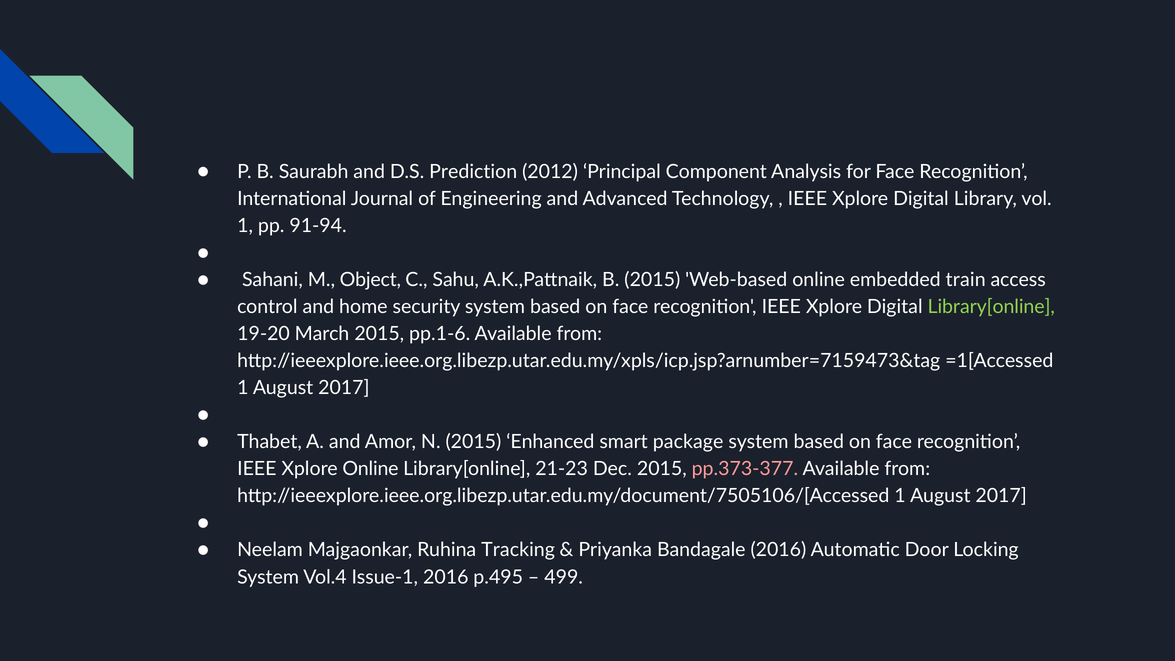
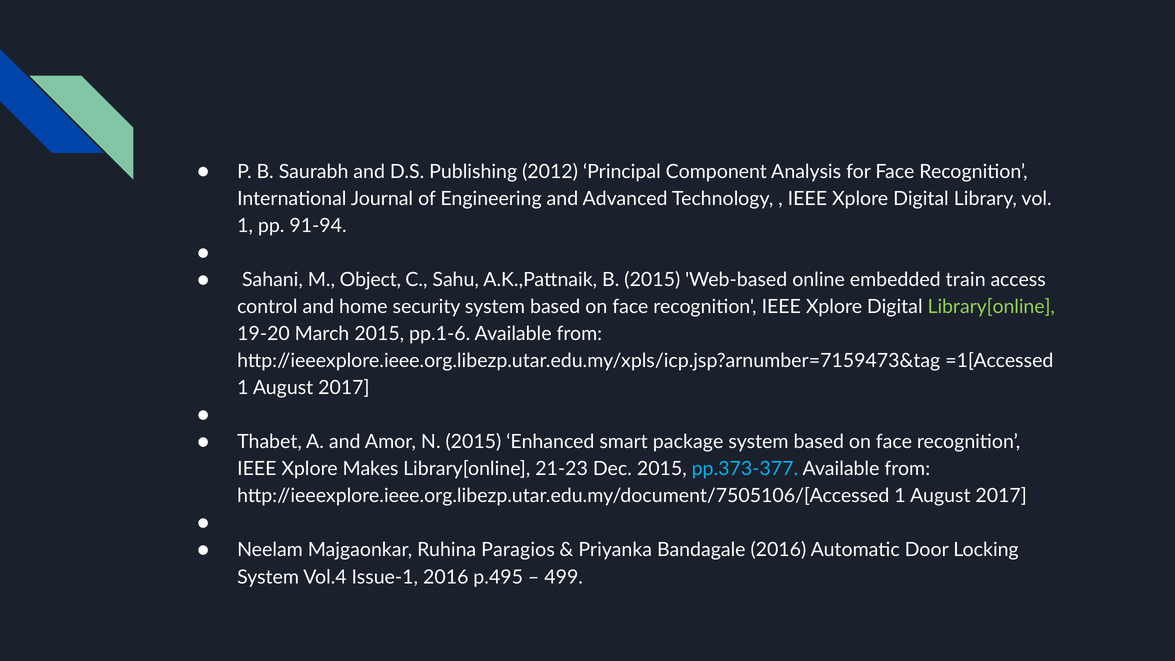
Prediction: Prediction -> Publishing (473, 172)
Xplore Online: Online -> Makes (370, 469)
pp.373-377 colour: pink -> light blue (745, 469)
Tracking: Tracking -> Paragios (518, 550)
